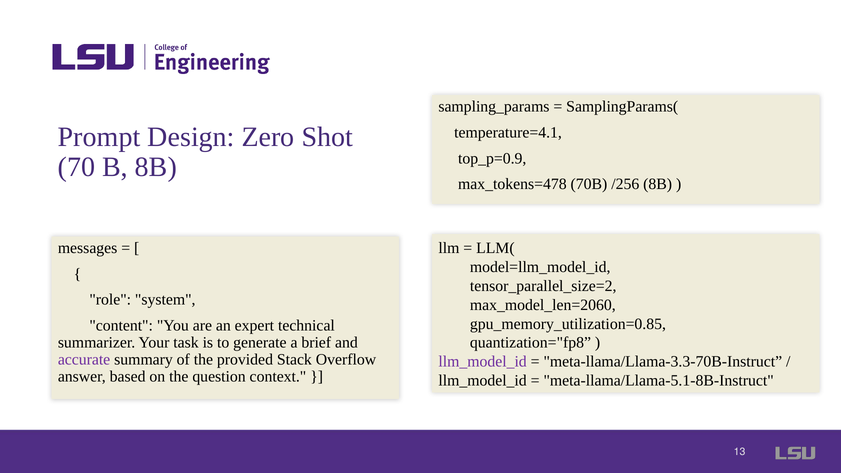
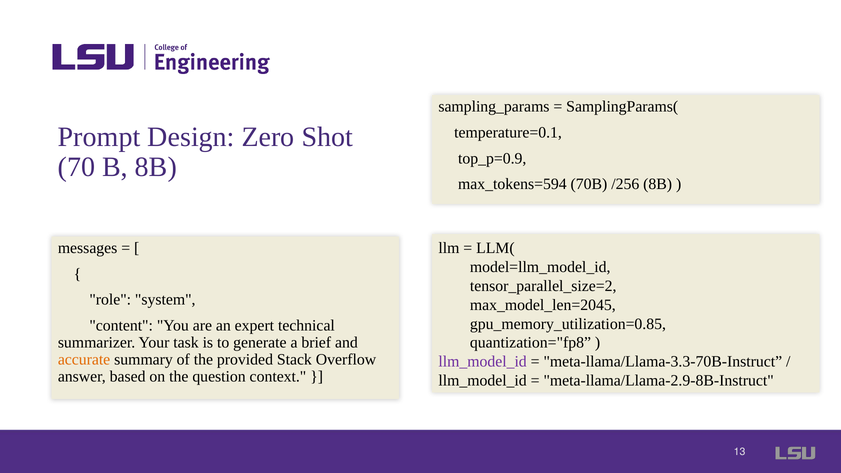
temperature=4.1: temperature=4.1 -> temperature=0.1 (508, 133)
max_tokens=478: max_tokens=478 -> max_tokens=594 (512, 184)
max_model_len=2060: max_model_len=2060 -> max_model_len=2045 (543, 305)
accurate colour: purple -> orange (84, 360)
meta-llama/Llama-5.1-8B-Instruct: meta-llama/Llama-5.1-8B-Instruct -> meta-llama/Llama-2.9-8B-Instruct (659, 381)
